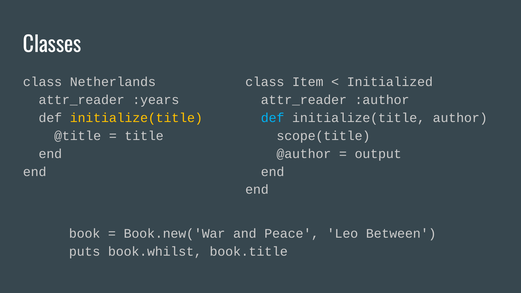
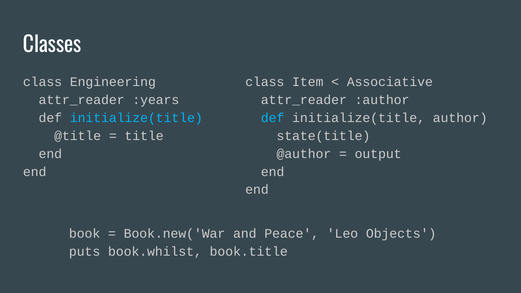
Initialized: Initialized -> Associative (390, 82)
Netherlands: Netherlands -> Engineering (113, 82)
initialize(title colour: yellow -> light blue (136, 118)
scope(title: scope(title -> state(title (323, 136)
Between: Between -> Objects (401, 234)
